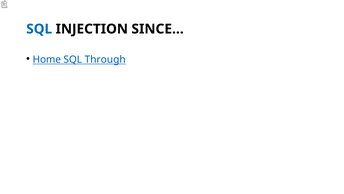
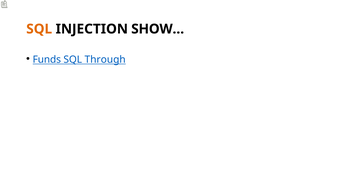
SQL colour: blue -> orange (39, 29)
SINCE…: SINCE… -> SHOW… (158, 29)
Home: Home -> Funds (47, 59)
